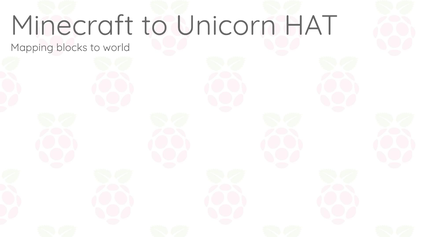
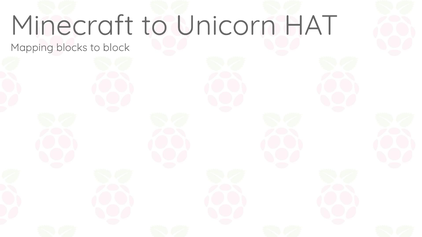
world: world -> block (116, 48)
